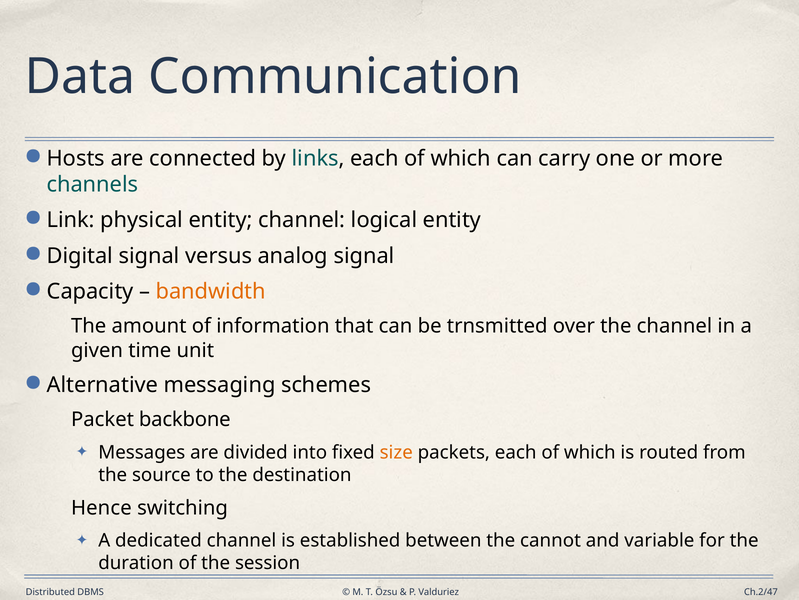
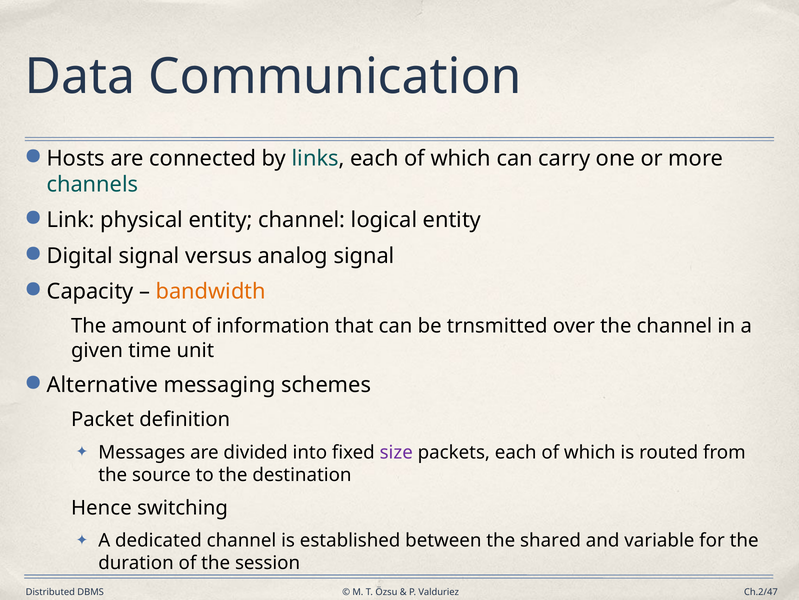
backbone: backbone -> definition (185, 419)
size colour: orange -> purple (396, 452)
cannot: cannot -> shared (551, 540)
